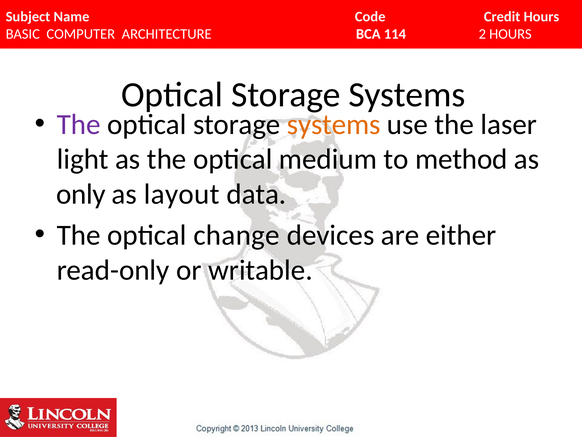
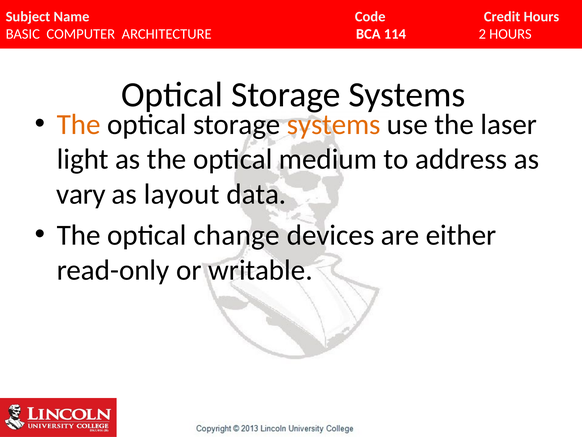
The colour: purple -> orange (79, 124)
method: method -> address (461, 159)
only: only -> vary (81, 194)
